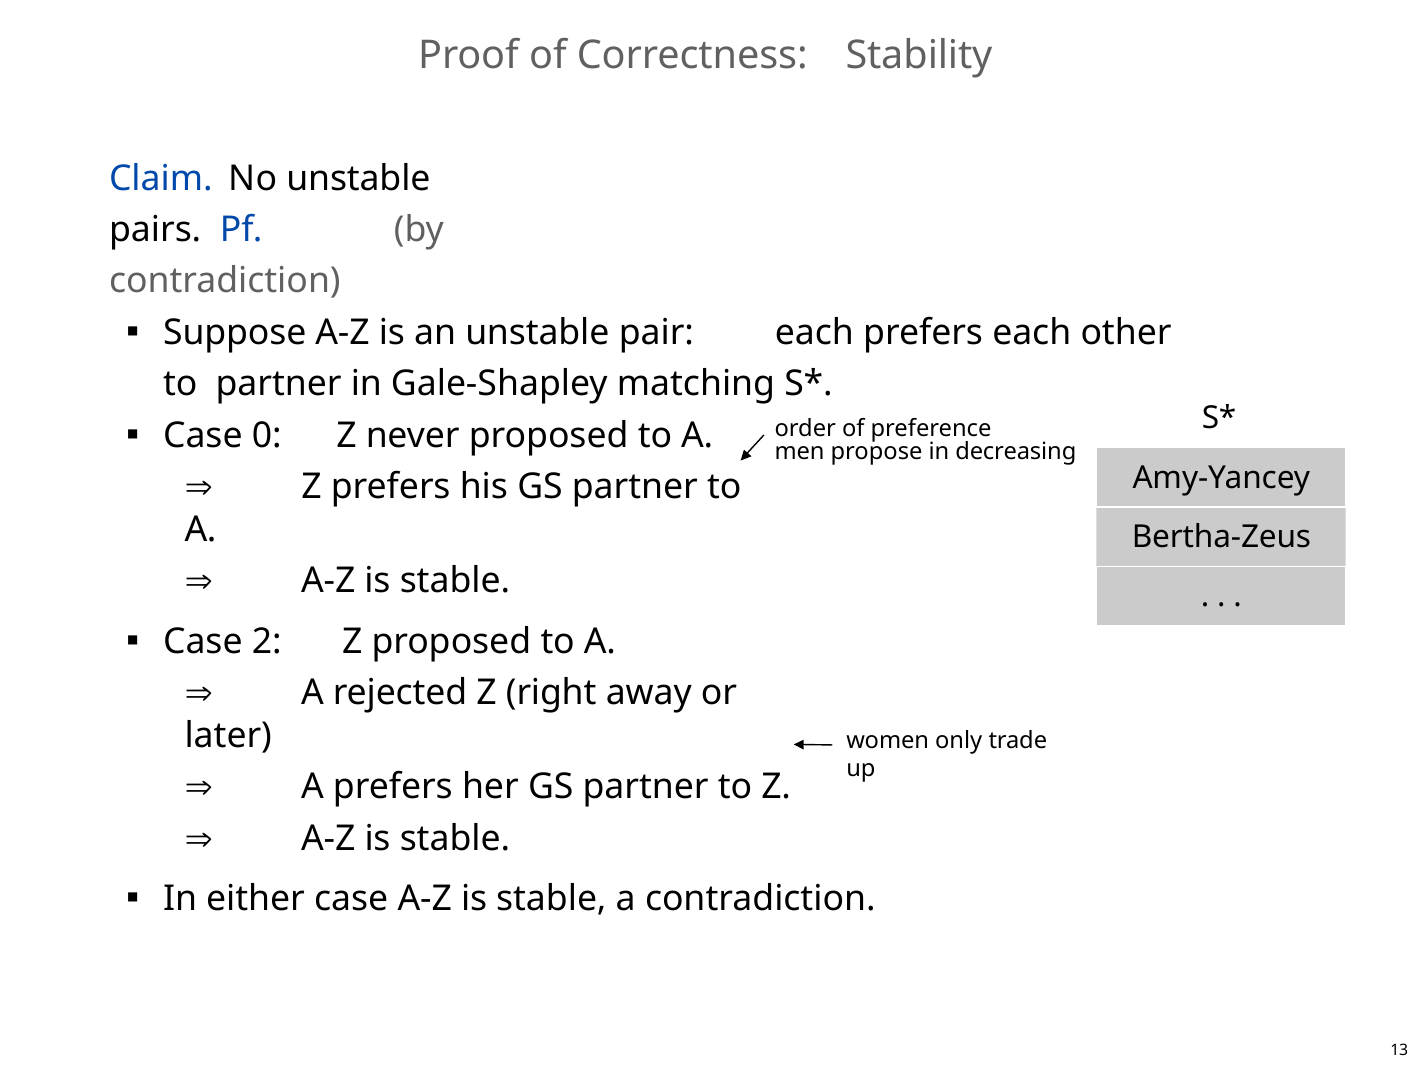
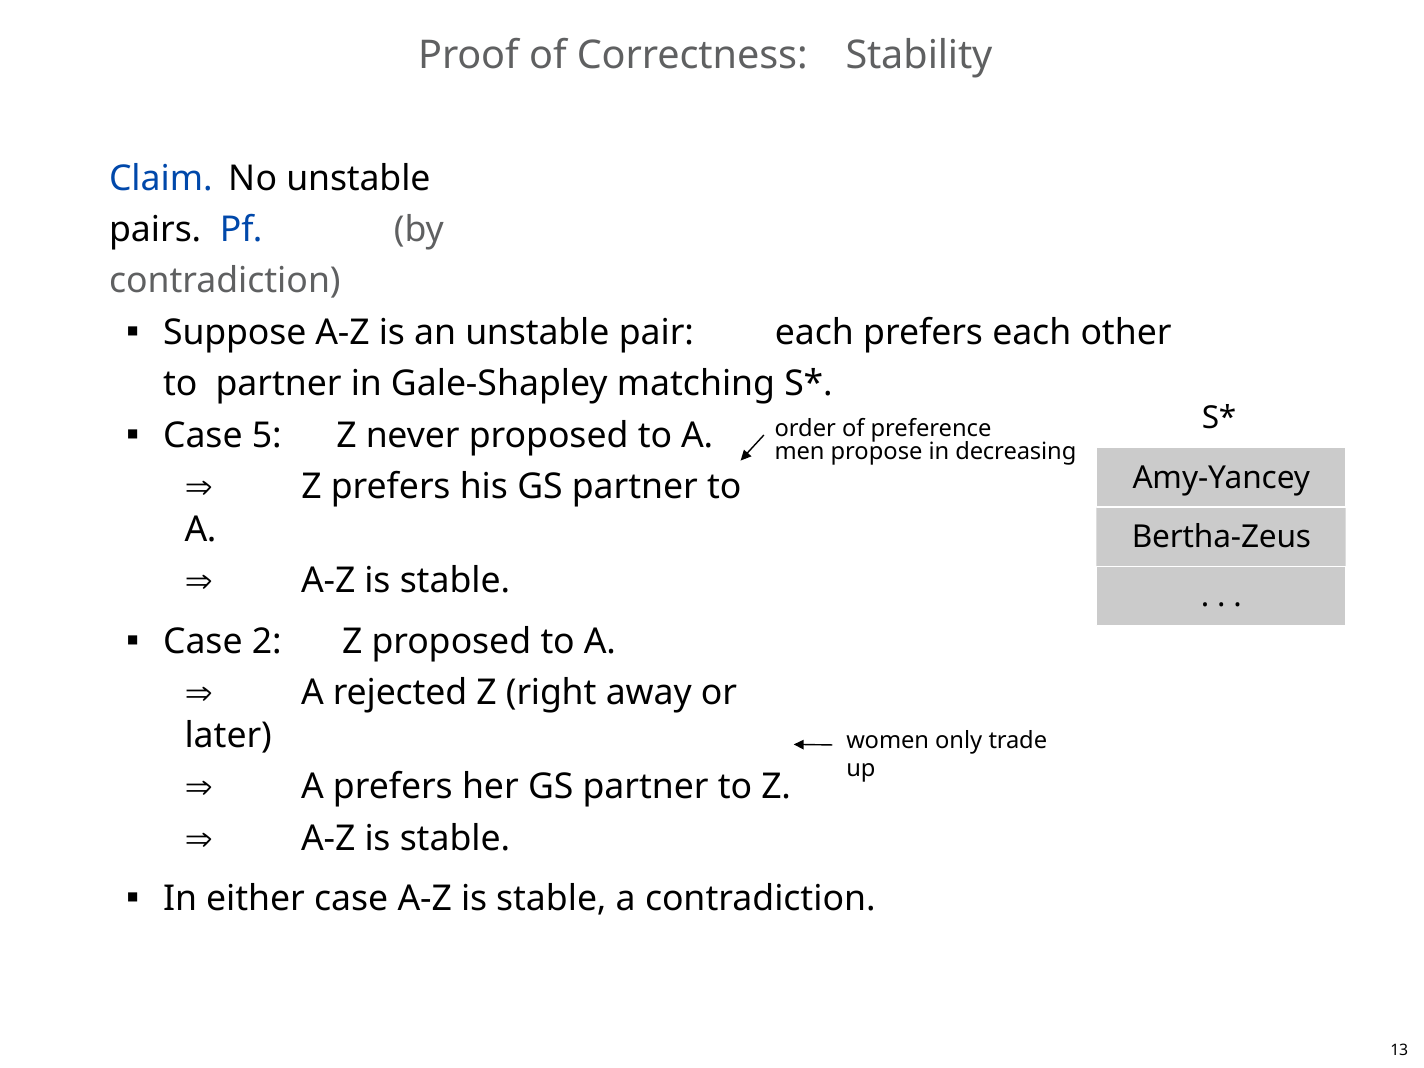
0: 0 -> 5 (267, 436)
